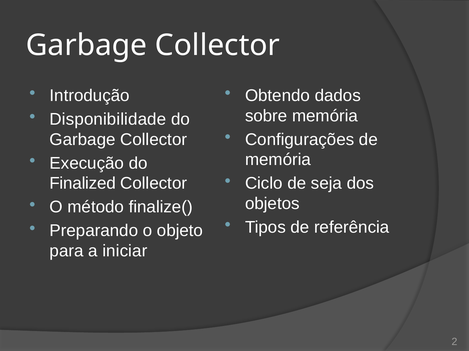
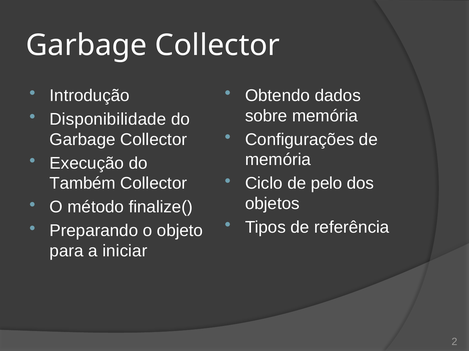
Finalized: Finalized -> Também (83, 184)
seja: seja -> pelo (327, 184)
